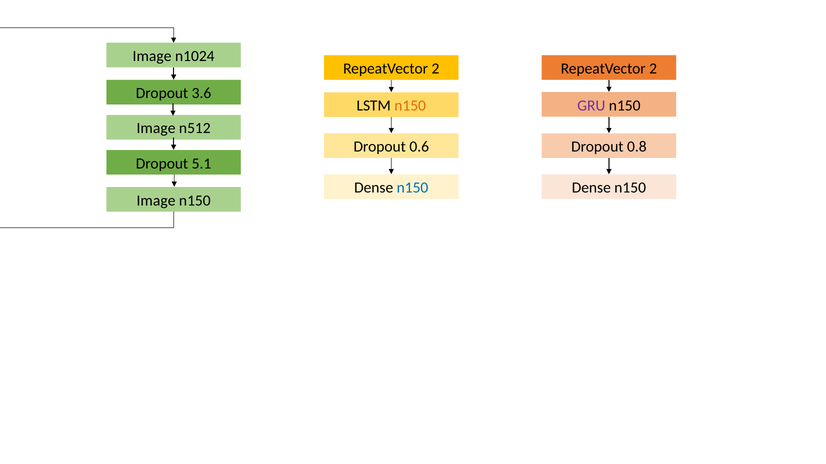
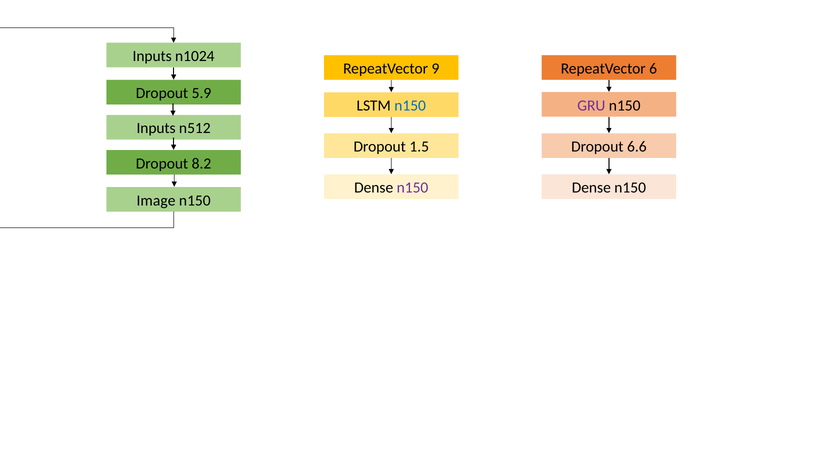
Image: Image -> Inputs (152, 56)
2: 2 -> 9 (435, 69)
2: 2 -> 6 (653, 69)
3.6: 3.6 -> 5.9 (202, 93)
n150 colour: orange -> blue (410, 106)
Image: Image -> Inputs (156, 128)
0.6: 0.6 -> 1.5 (419, 147)
0.8: 0.8 -> 6.6 (637, 147)
5.1: 5.1 -> 8.2 (202, 164)
n150 colour: blue -> purple (412, 188)
